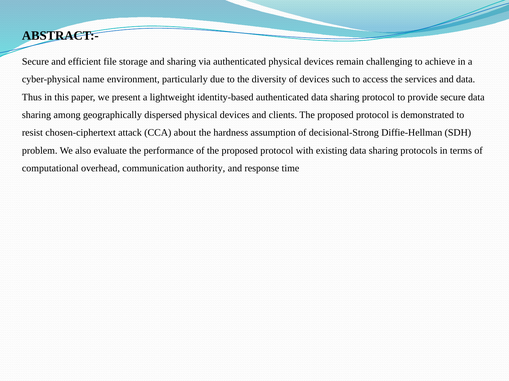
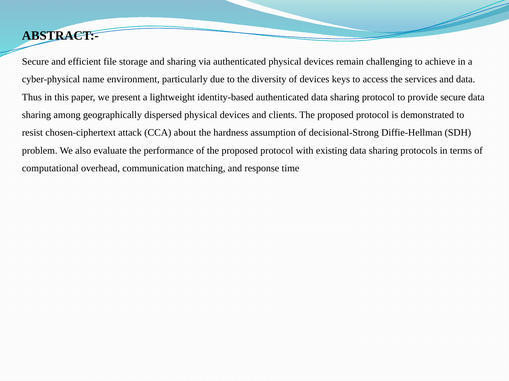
such: such -> keys (341, 80)
authority: authority -> matching (206, 169)
